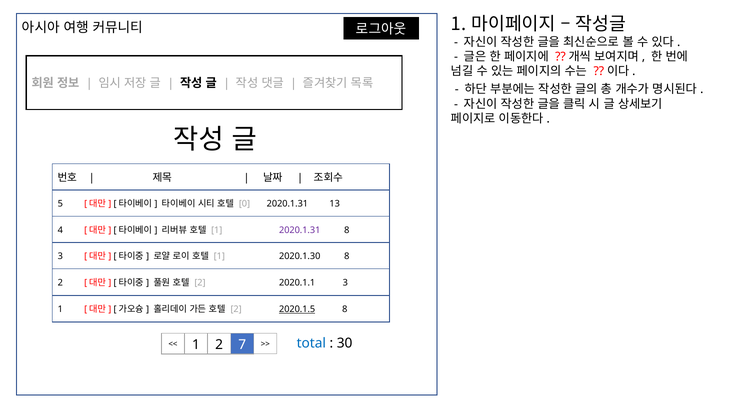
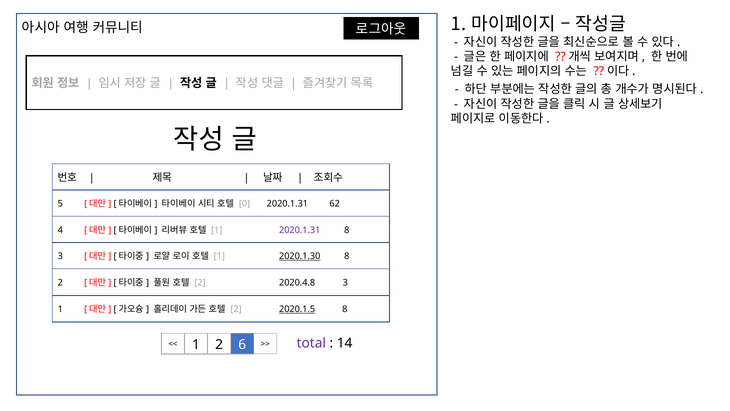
13: 13 -> 62 (335, 203)
2020.1.30 underline: none -> present (300, 256)
2020.1.1: 2020.1.1 -> 2020.4.8 (297, 282)
7: 7 -> 6 (242, 344)
total colour: blue -> purple (311, 343)
30: 30 -> 14 (345, 343)
